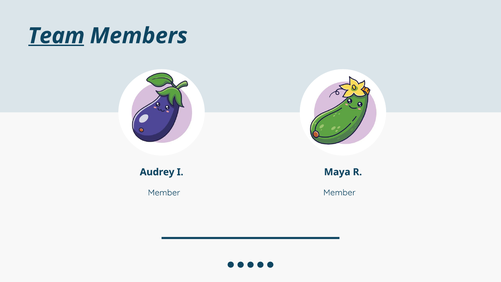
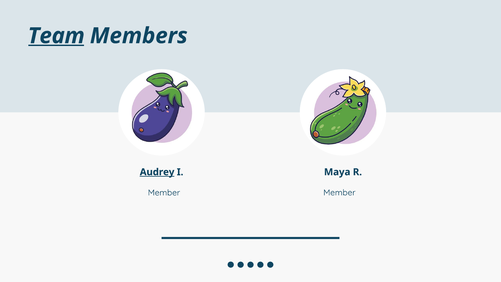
Audrey underline: none -> present (157, 172)
